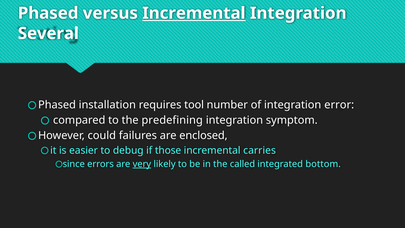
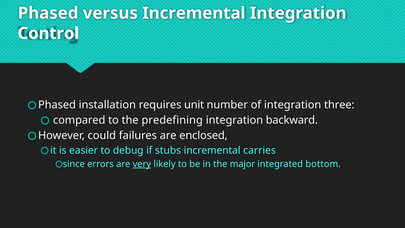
Incremental underline: present -> none (194, 13)
Several: Several -> Control (48, 33)
tool: tool -> unit (194, 105)
error: error -> three (339, 105)
symptom: symptom -> backward (292, 120)
those: those -> stubs (168, 150)
called: called -> major (242, 164)
